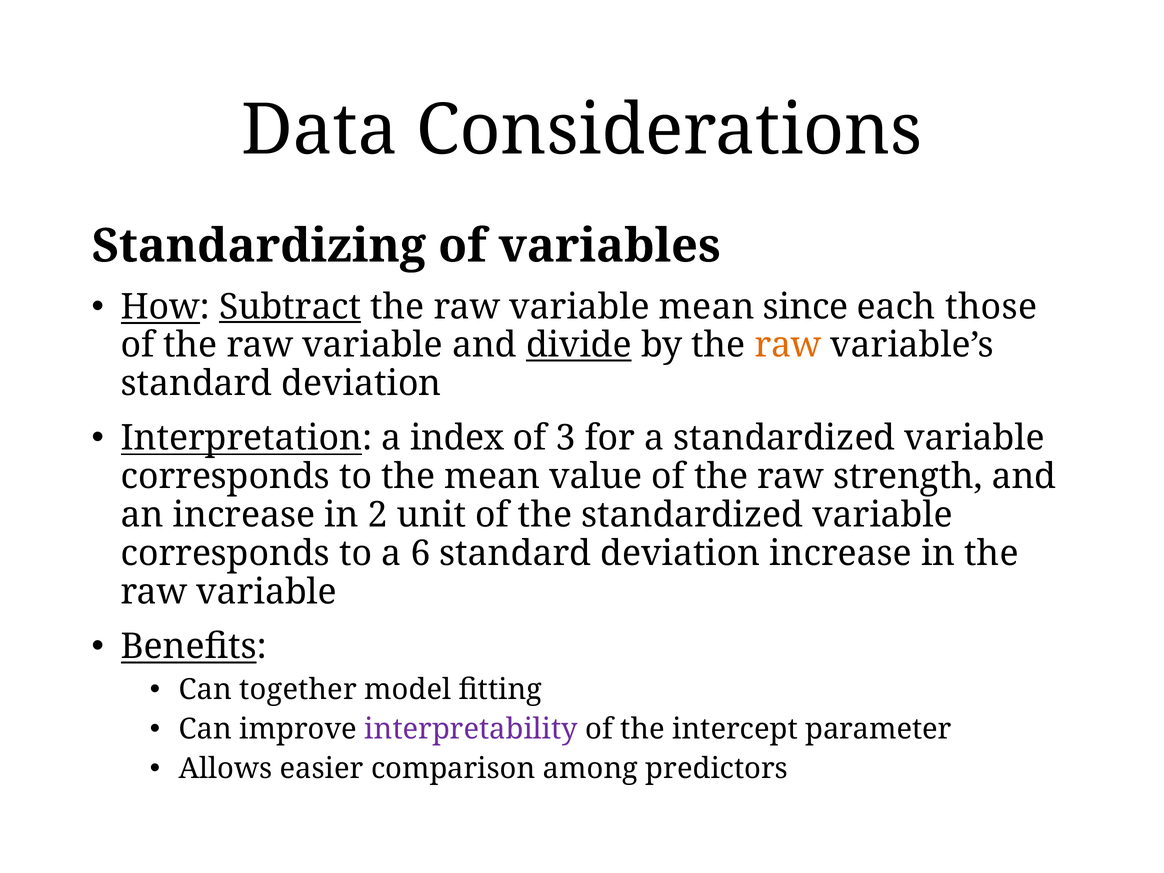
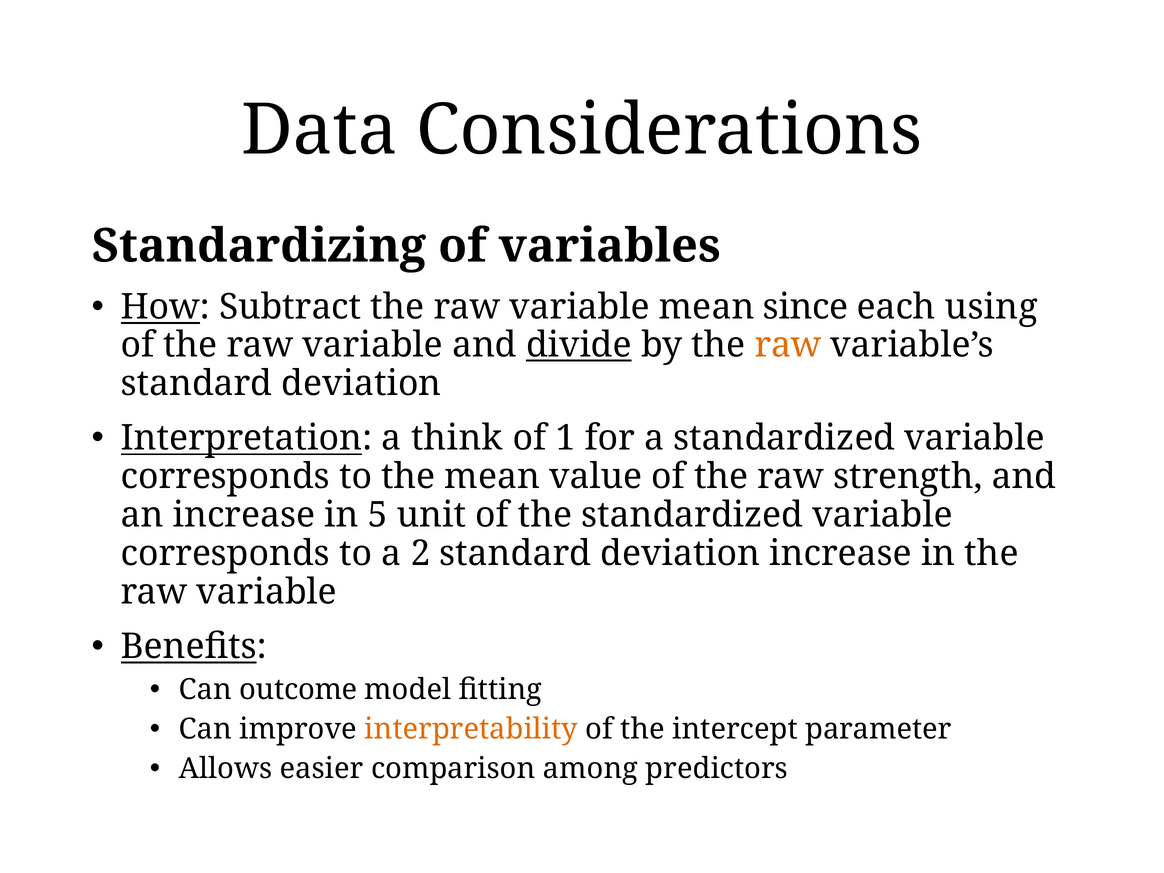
Subtract underline: present -> none (290, 307)
those: those -> using (991, 307)
index: index -> think (457, 438)
3: 3 -> 1 (566, 438)
2: 2 -> 5 (378, 515)
6: 6 -> 2 (420, 553)
together: together -> outcome (298, 689)
interpretability colour: purple -> orange (471, 729)
